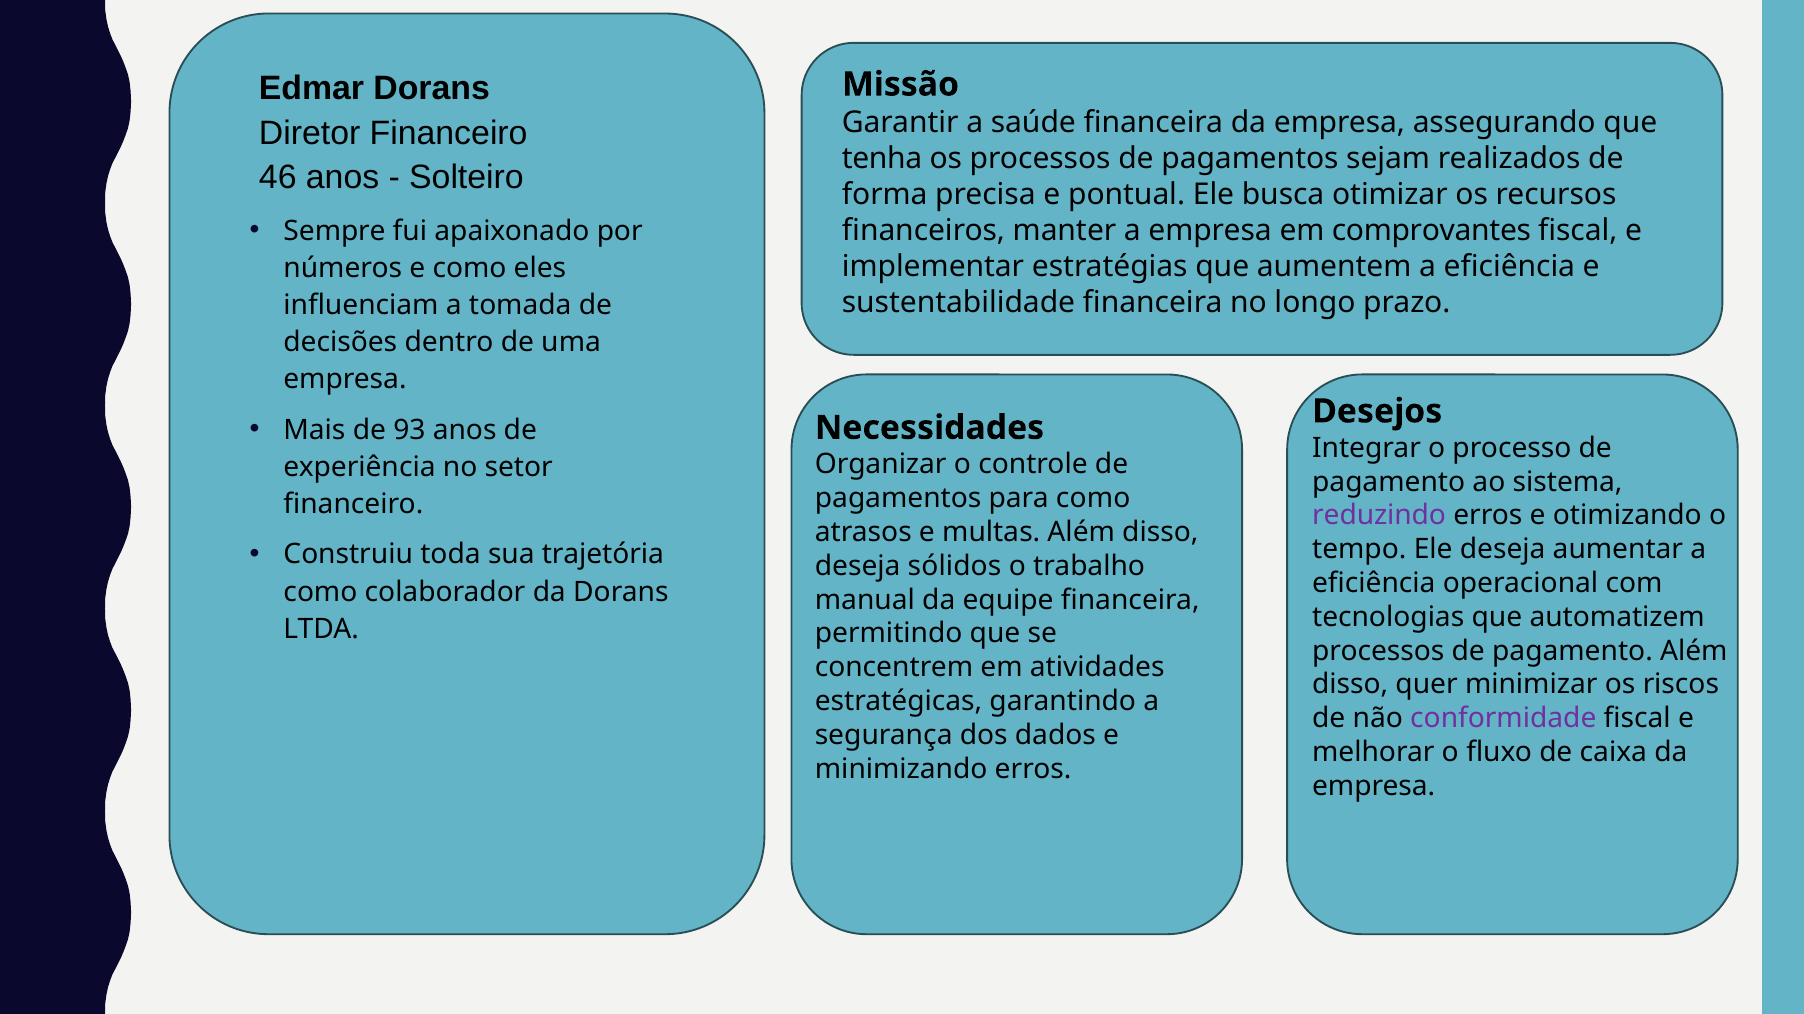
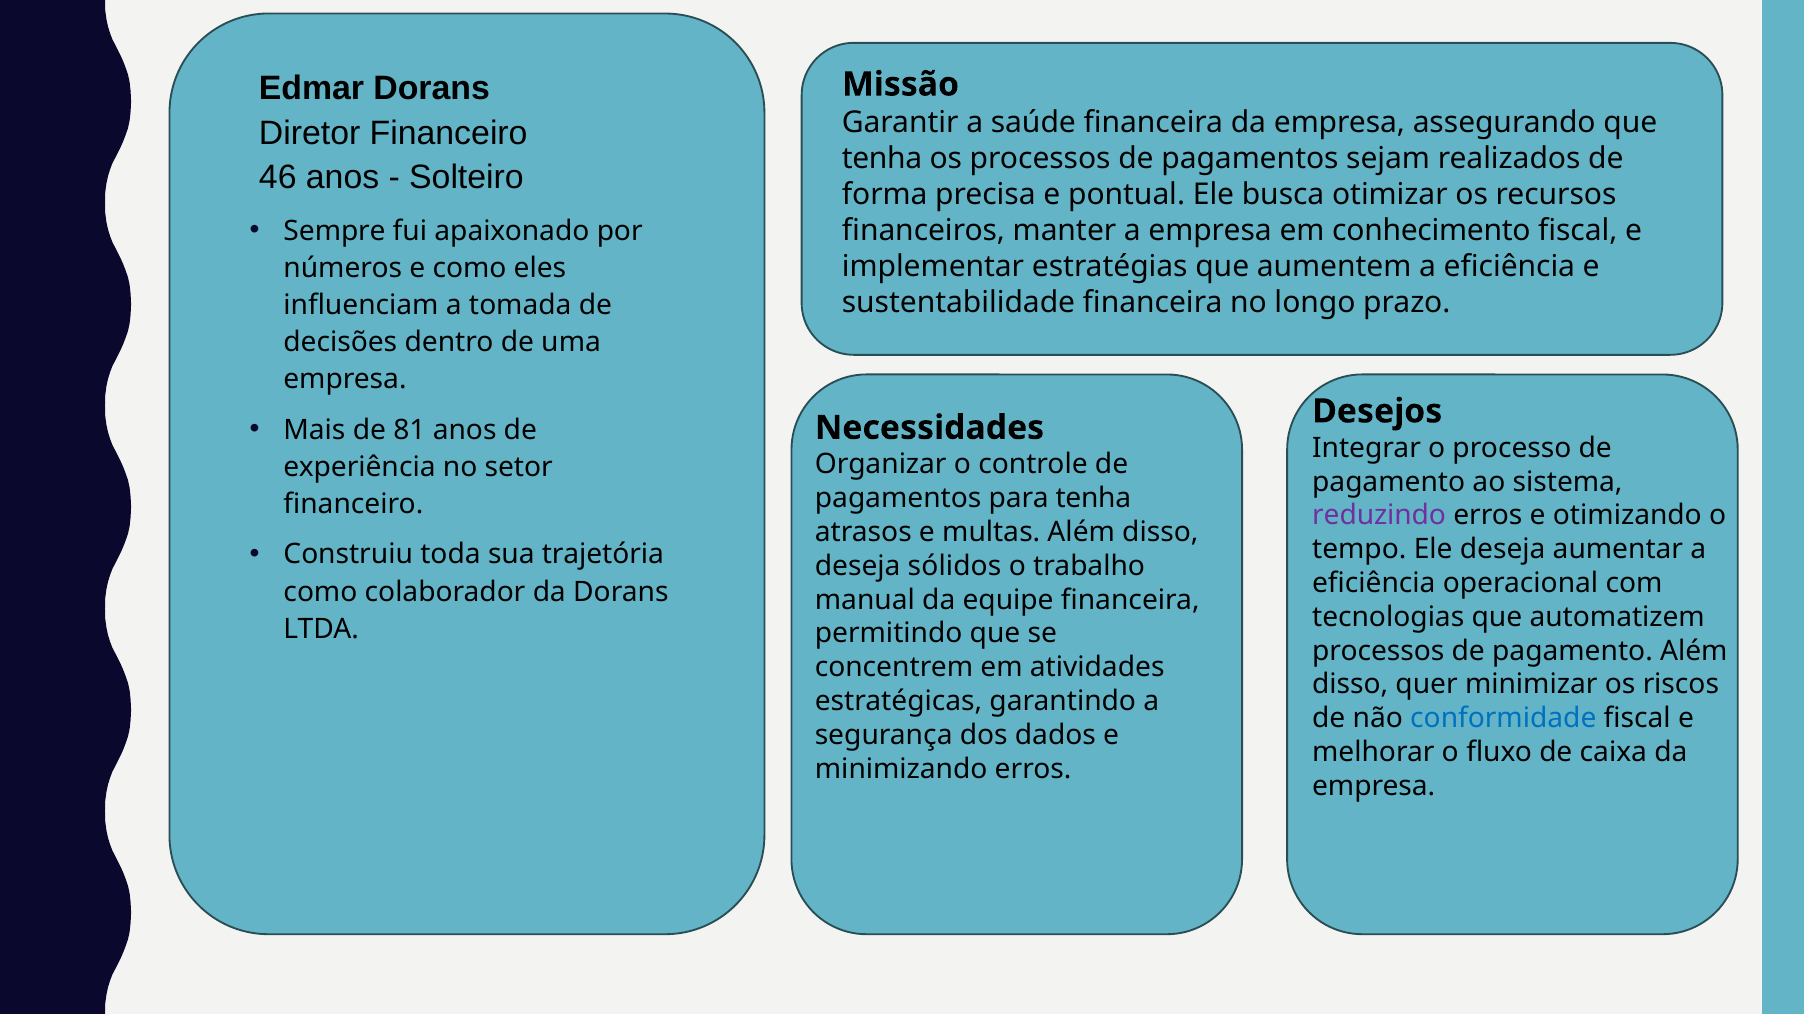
comprovantes: comprovantes -> conhecimento (1431, 231)
93: 93 -> 81 (409, 430)
para como: como -> tenha (1093, 499)
conformidade colour: purple -> blue (1503, 719)
